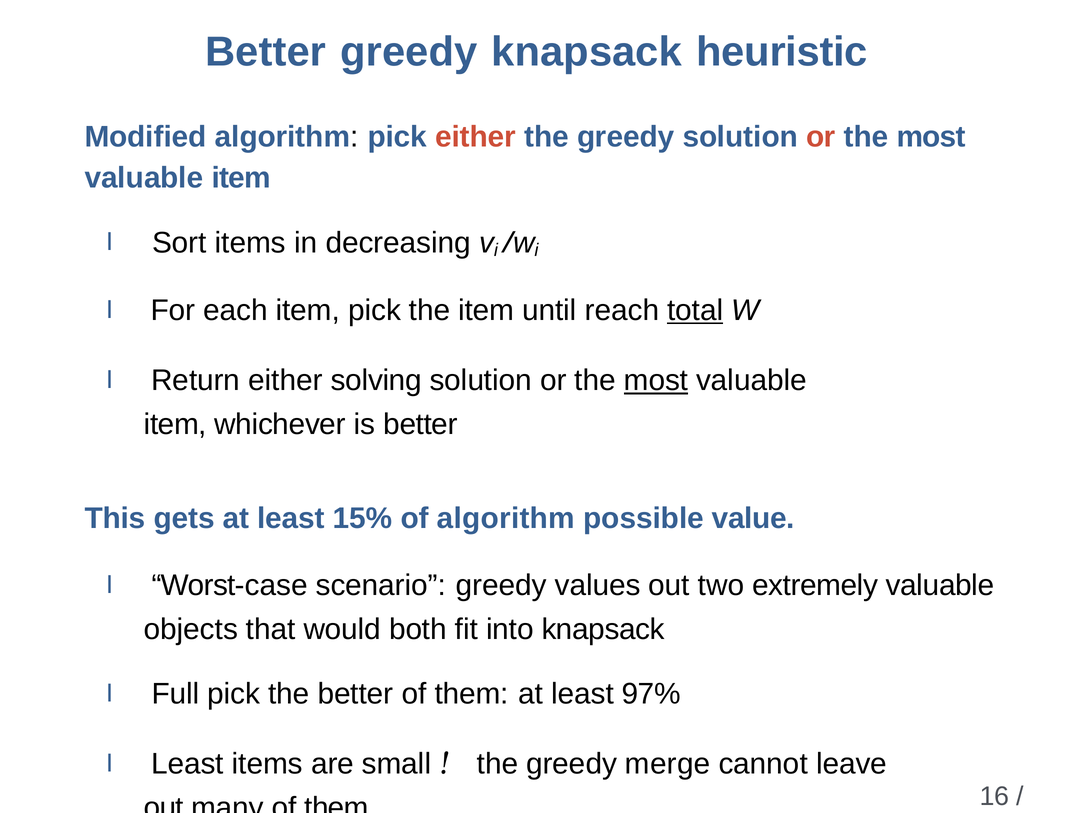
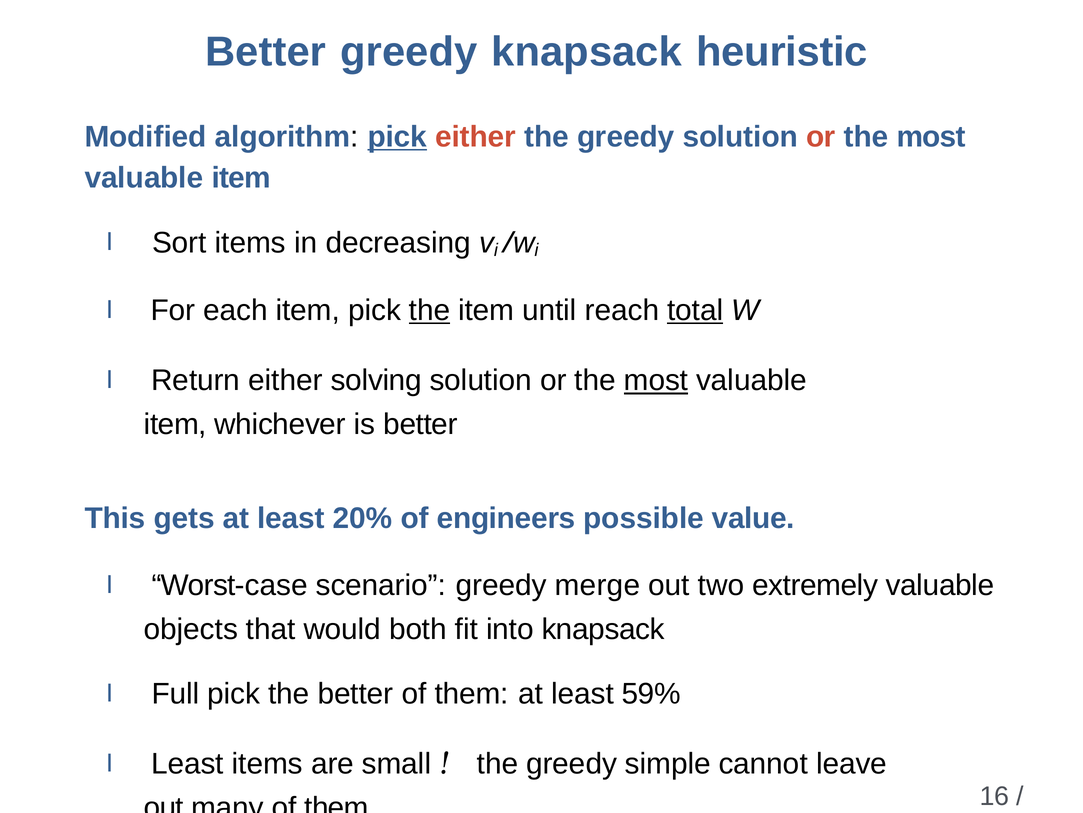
pick underline: none -> present (397, 137)
the underline: none -> present (430, 310)
15%: 15% -> 20% (363, 518)
of algorithm: algorithm -> engineers (506, 518)
values: values -> merge (597, 585)
97%: 97% -> 59% (651, 694)
merge: merge -> simple (668, 764)
